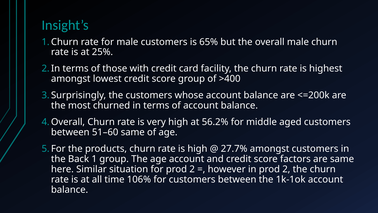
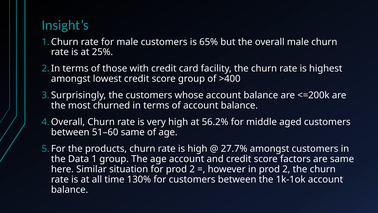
Back: Back -> Data (79, 159)
106%: 106% -> 130% (139, 179)
